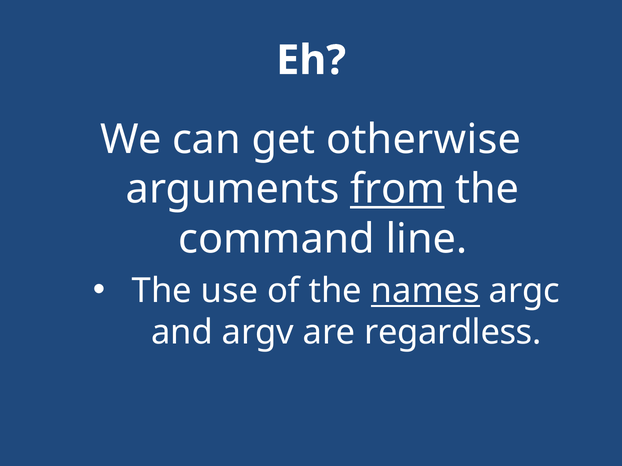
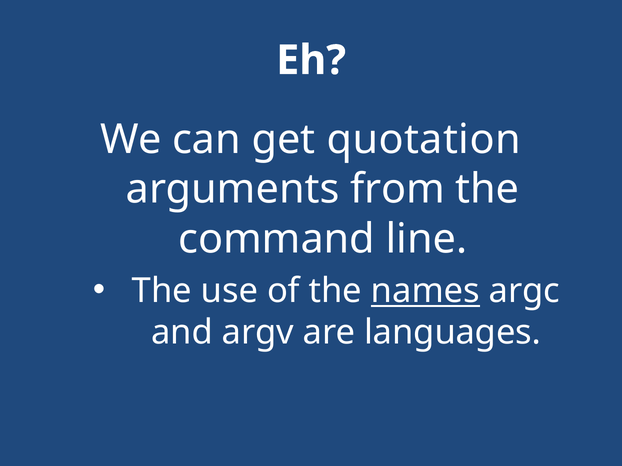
otherwise: otherwise -> quotation (424, 140)
from underline: present -> none (398, 189)
regardless: regardless -> languages (453, 333)
